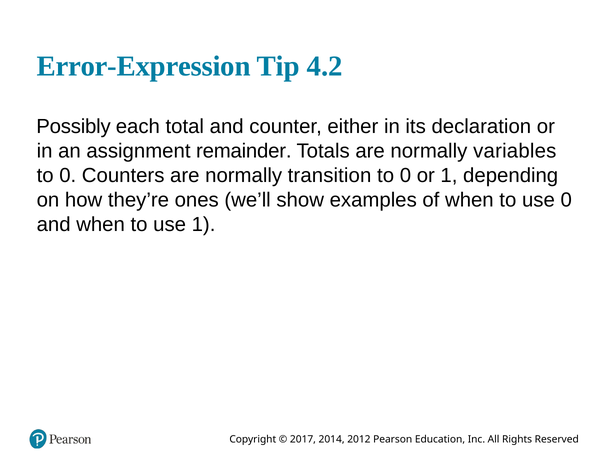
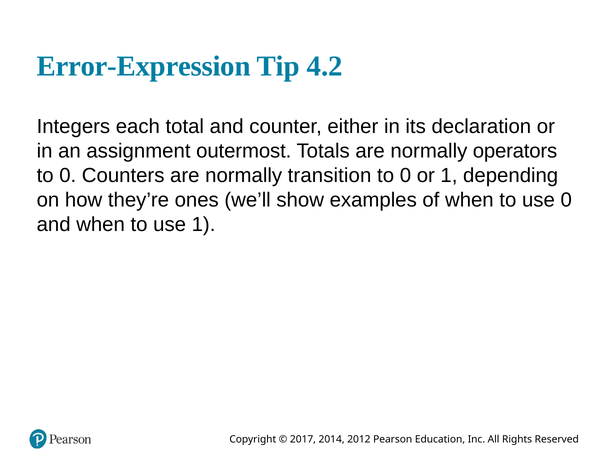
Possibly: Possibly -> Integers (73, 127)
remainder: remainder -> outermost (244, 151)
variables: variables -> operators (515, 151)
